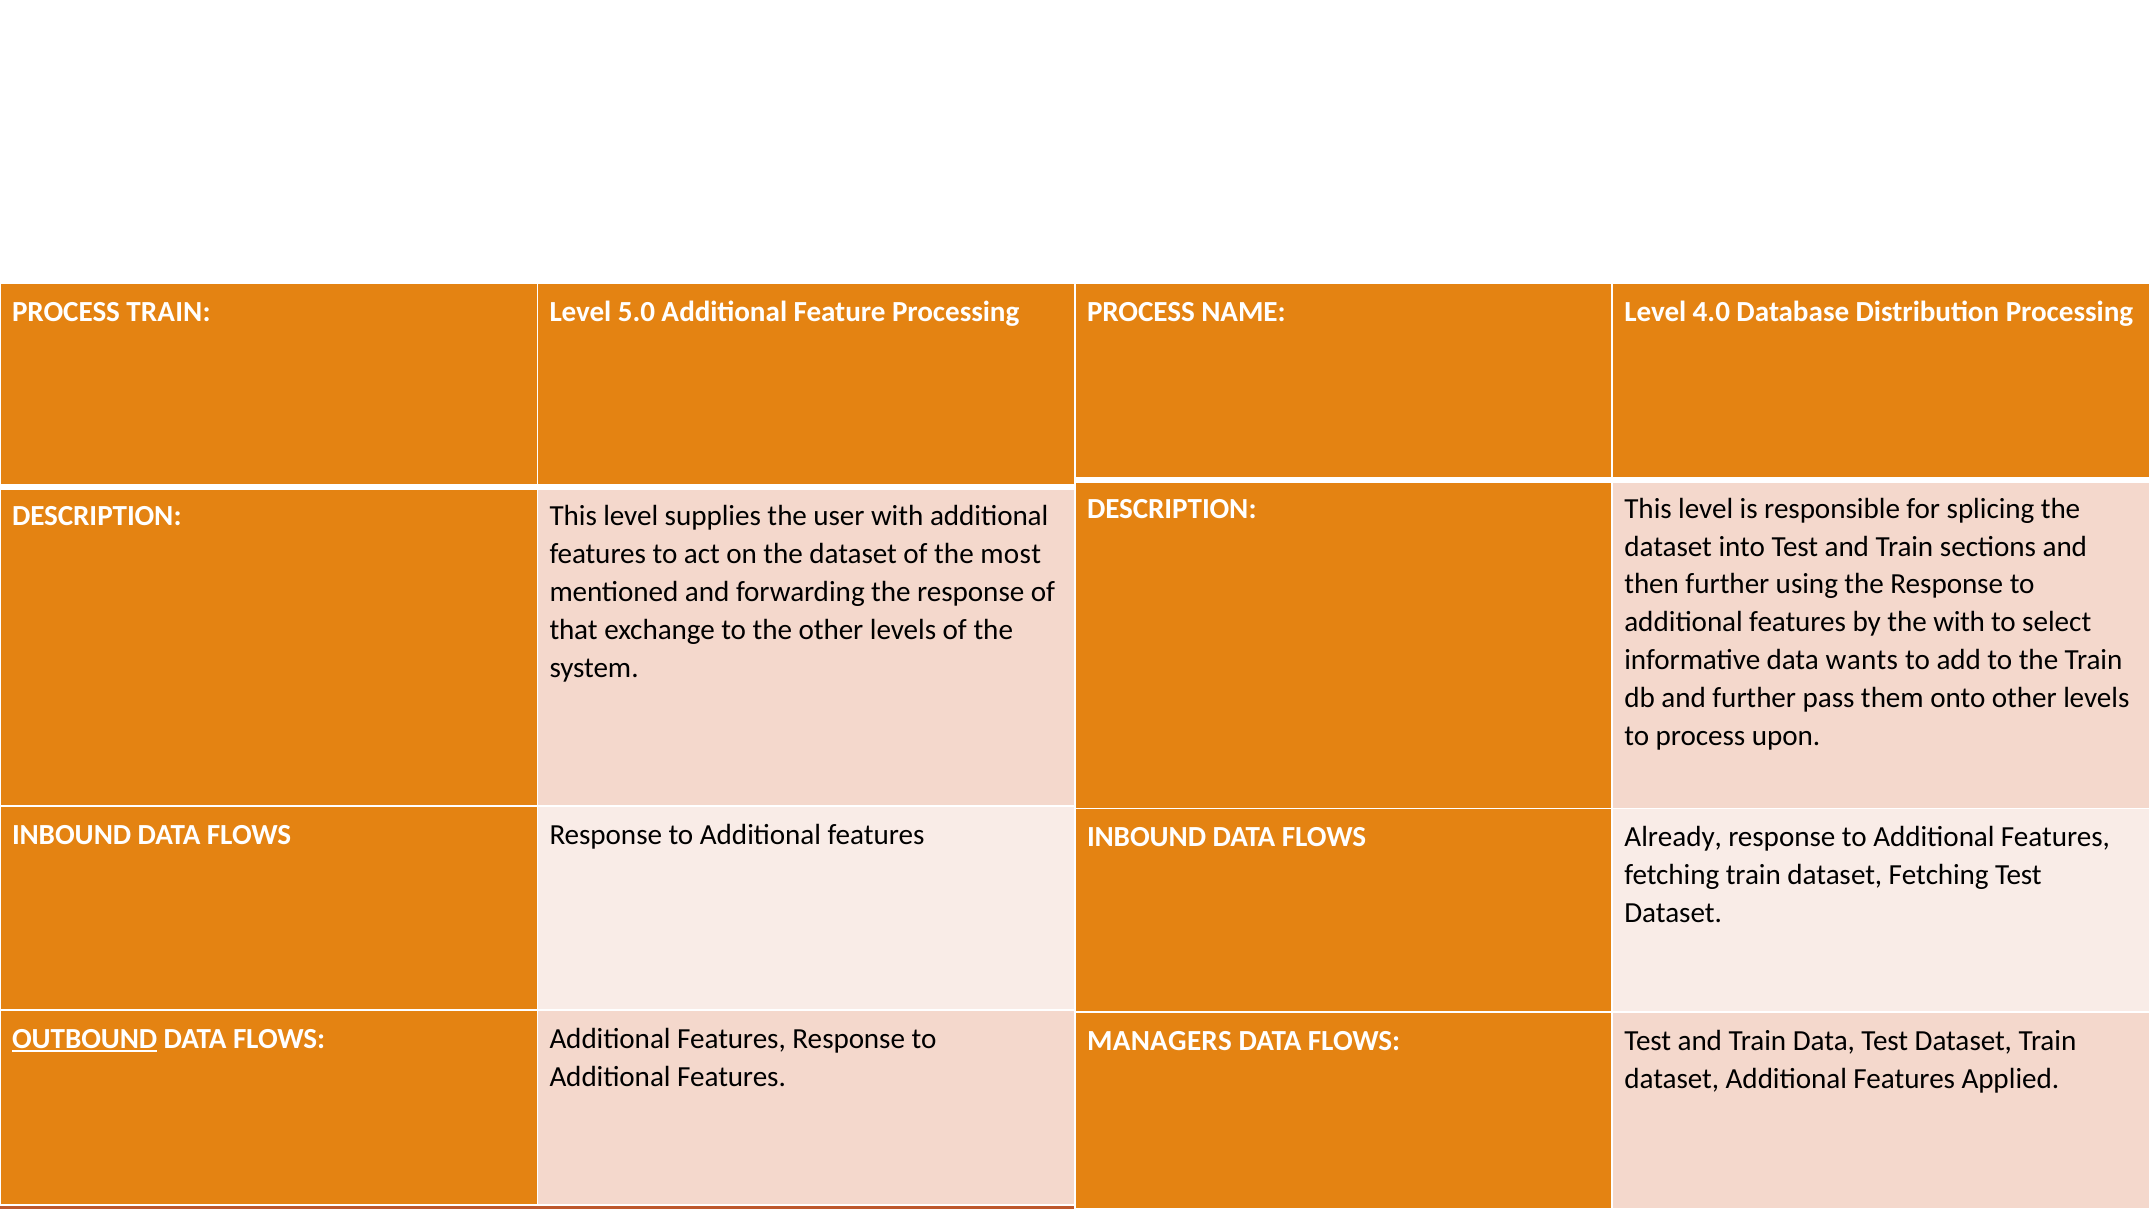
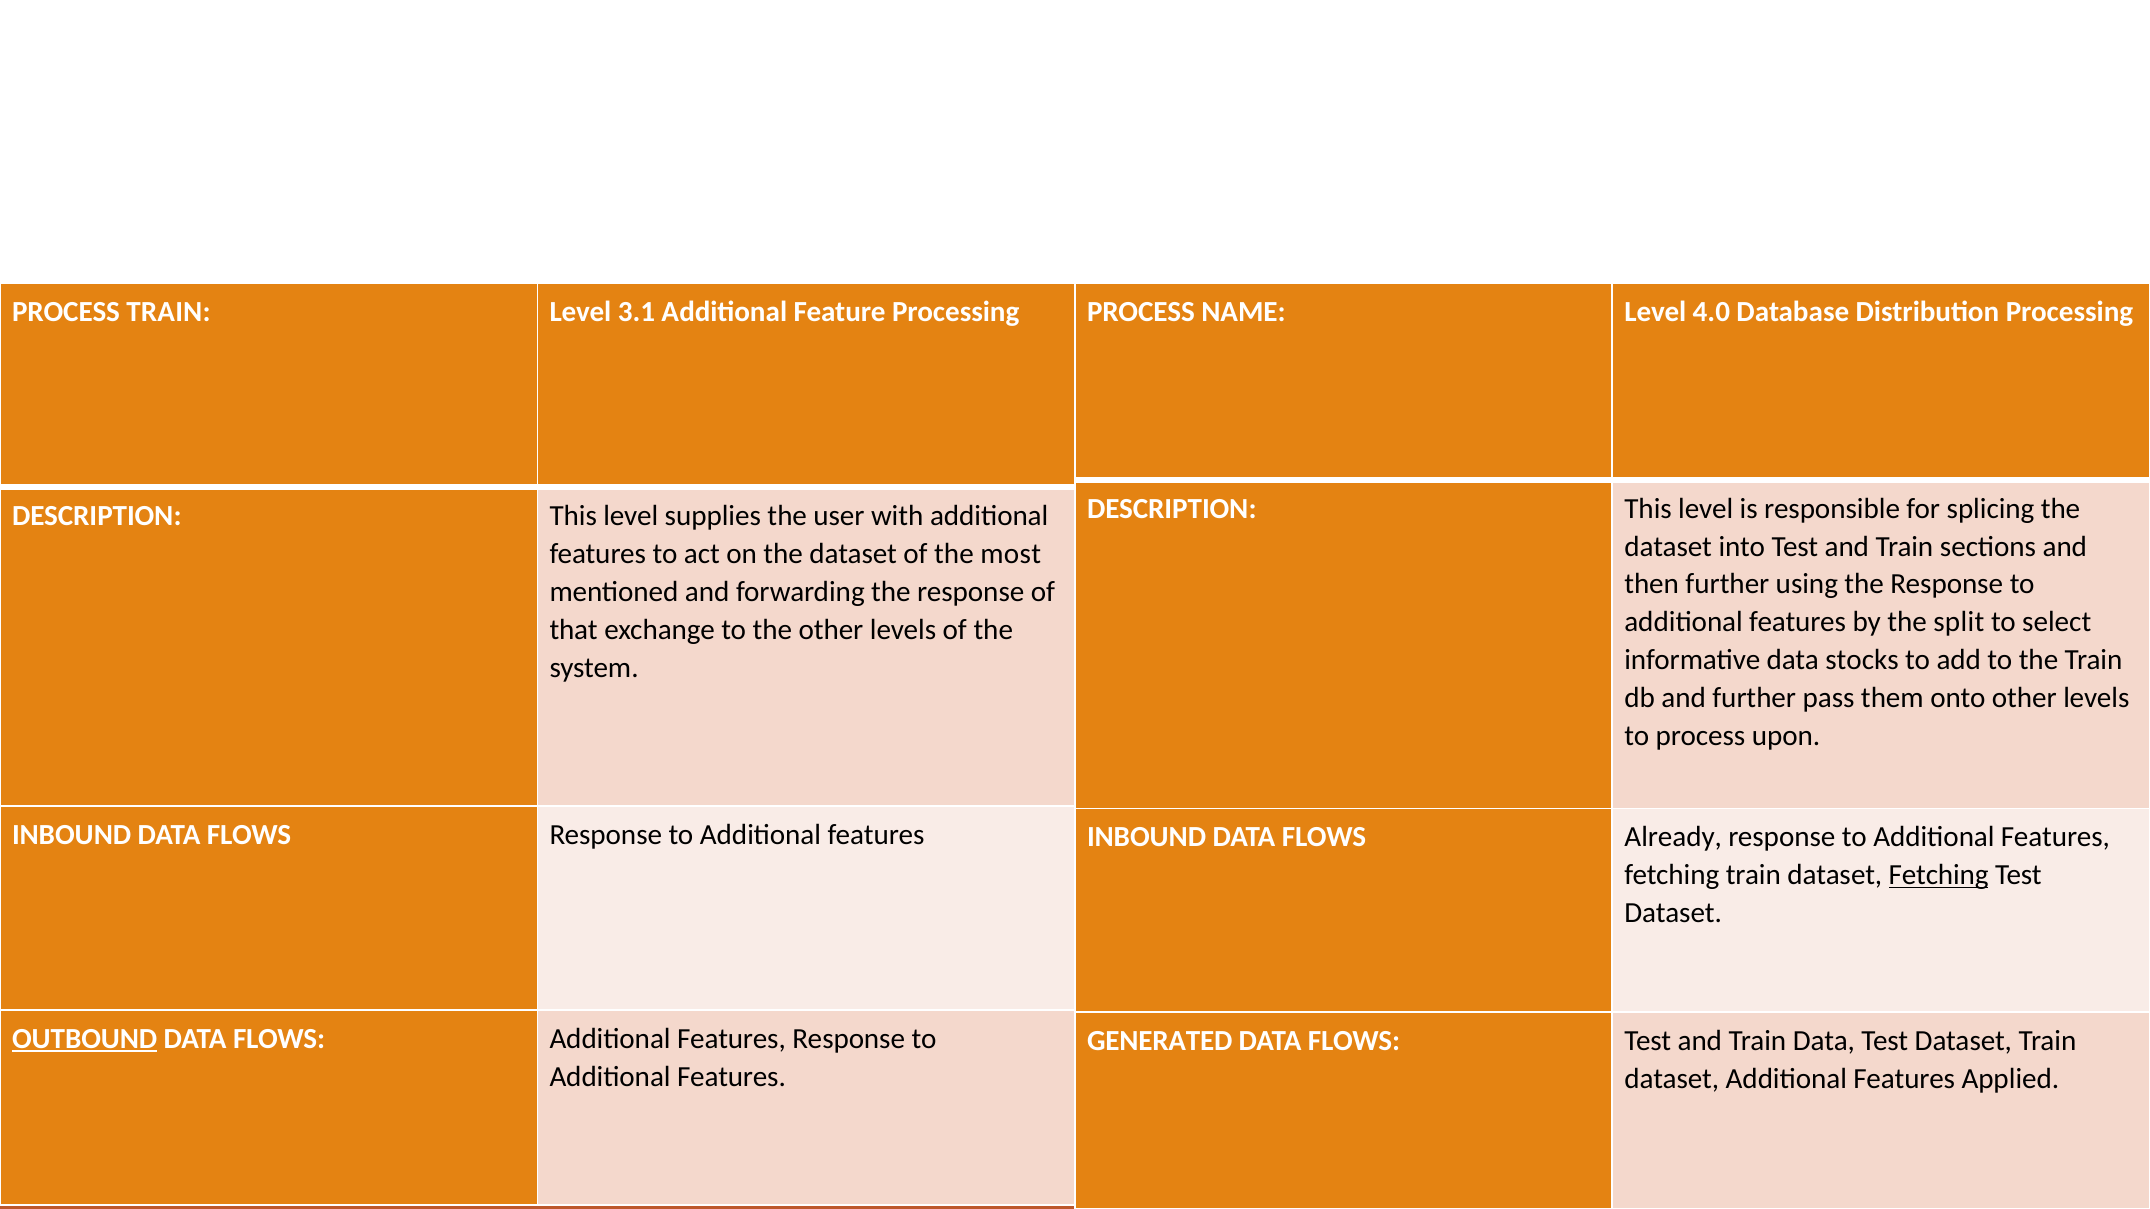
5.0: 5.0 -> 3.1 (636, 312)
the with: with -> split (1959, 622)
wants: wants -> stocks (1862, 660)
Fetching underline: none -> present (1939, 875)
MANAGERS: MANAGERS -> GENERATED (1160, 1041)
